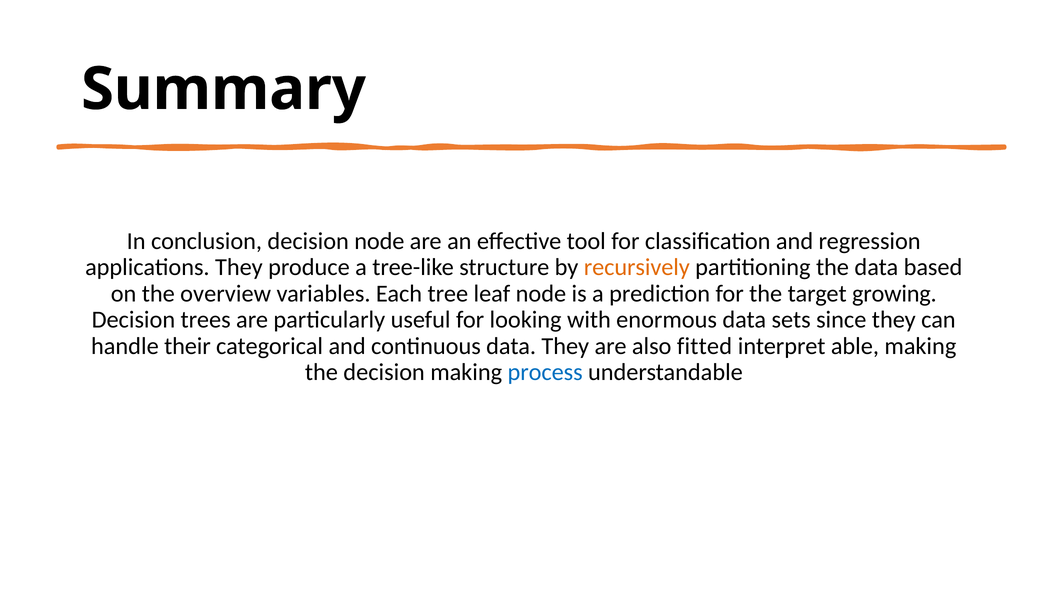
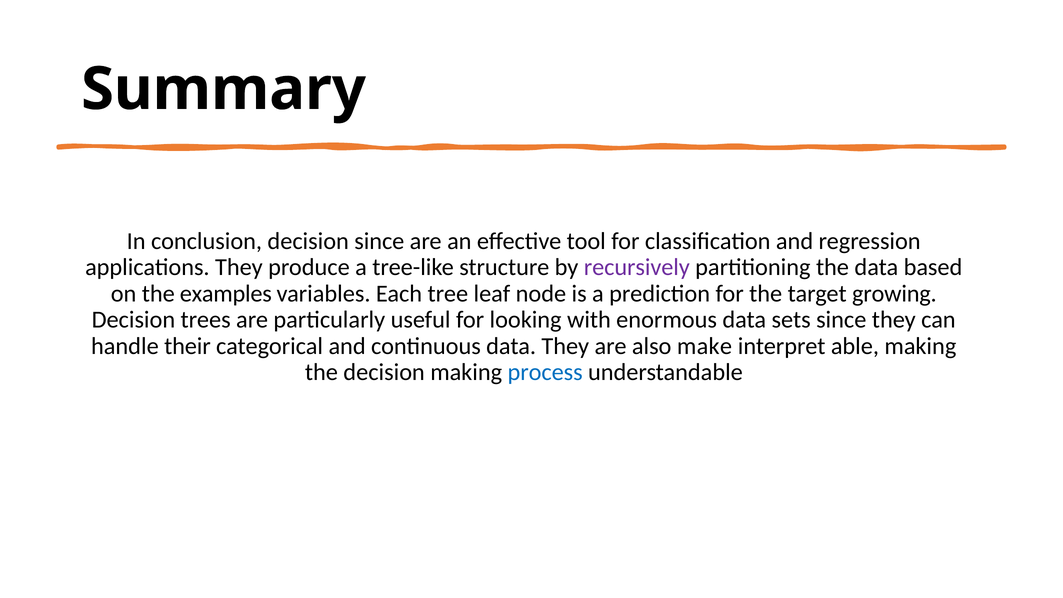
decision node: node -> since (379, 241)
recursively colour: orange -> purple (637, 267)
overview: overview -> examples (226, 294)
fitted: fitted -> make (704, 346)
